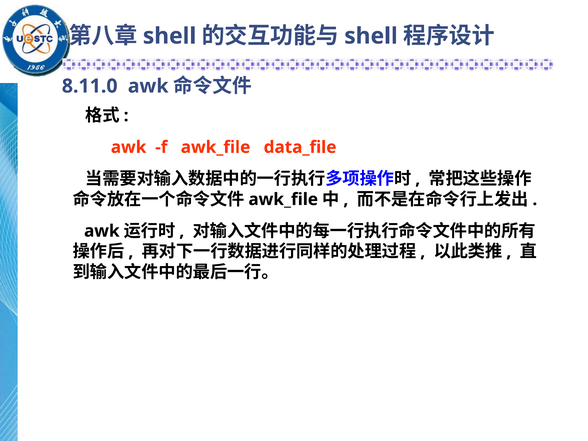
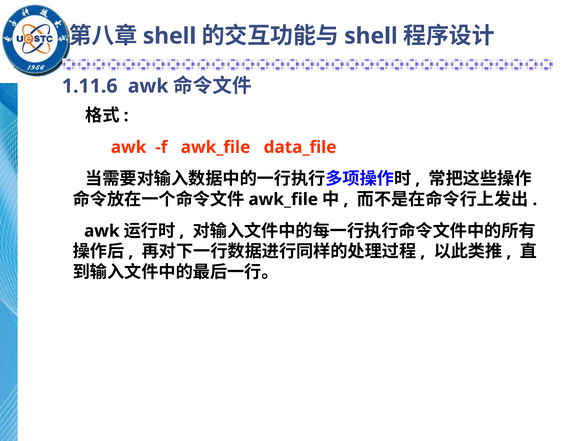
8.11.0: 8.11.0 -> 1.11.6 (90, 86)
